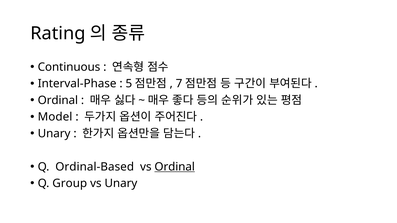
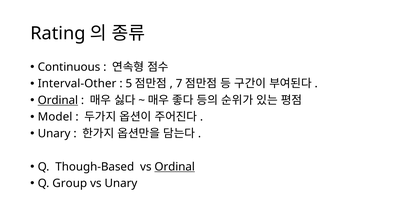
Interval-Phase: Interval-Phase -> Interval-Other (77, 84)
Ordinal underline: none -> present (58, 100)
Ordinal-Based: Ordinal-Based -> Though-Based (95, 167)
